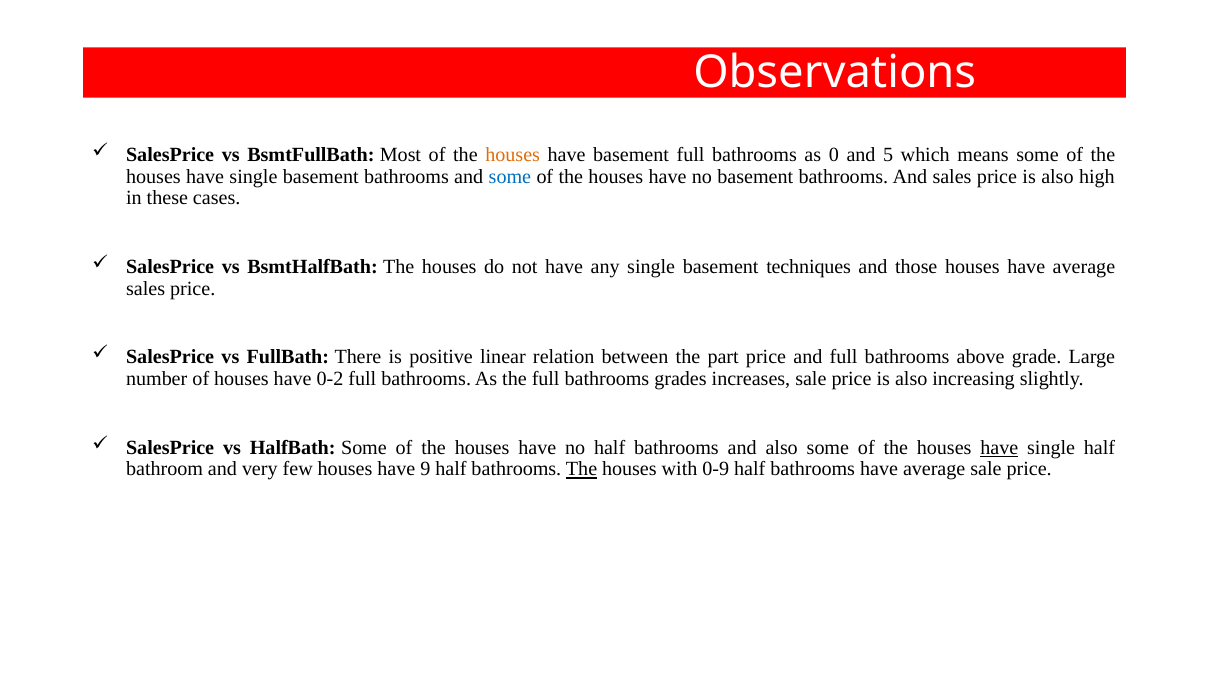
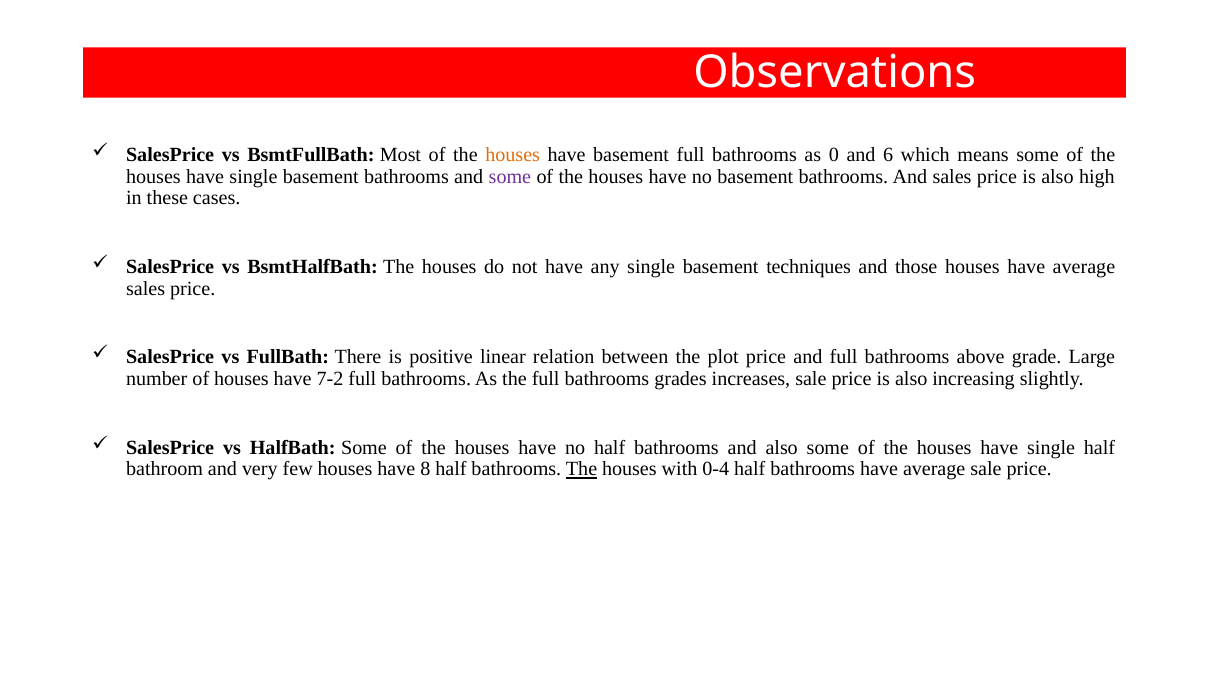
5: 5 -> 6 (888, 155)
some colour: blue -> purple (510, 177)
part: part -> plot (723, 357)
0-2: 0-2 -> 7-2 (330, 379)
have underline: present -> none (999, 448)
9: 9 -> 8 (425, 469)
0-9: 0-9 -> 0-4 (716, 469)
